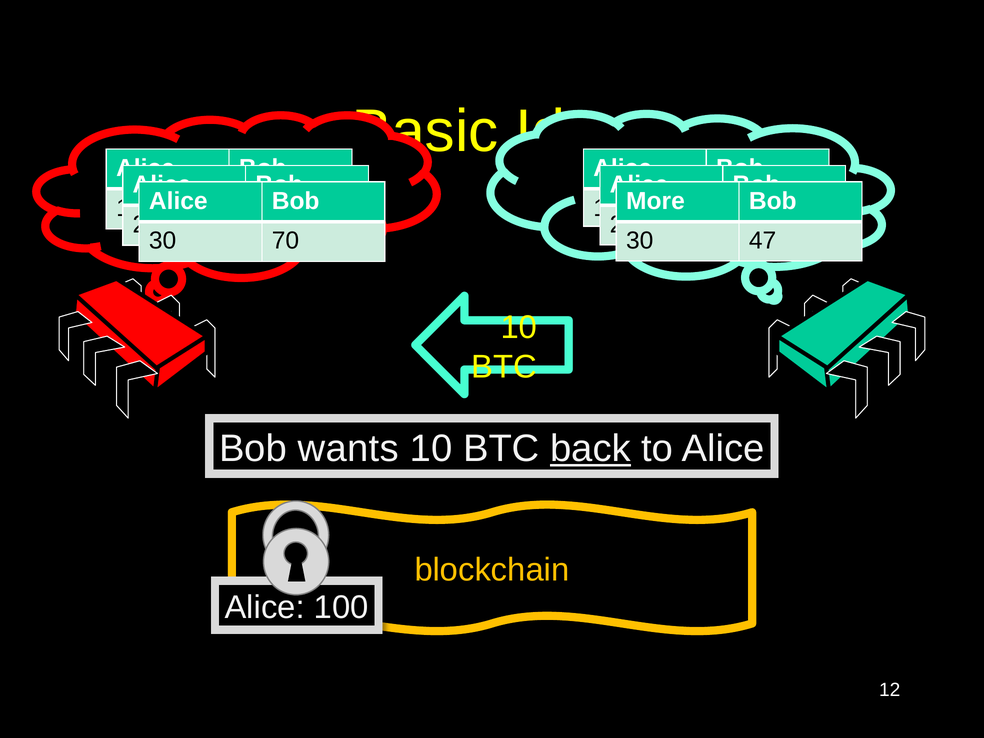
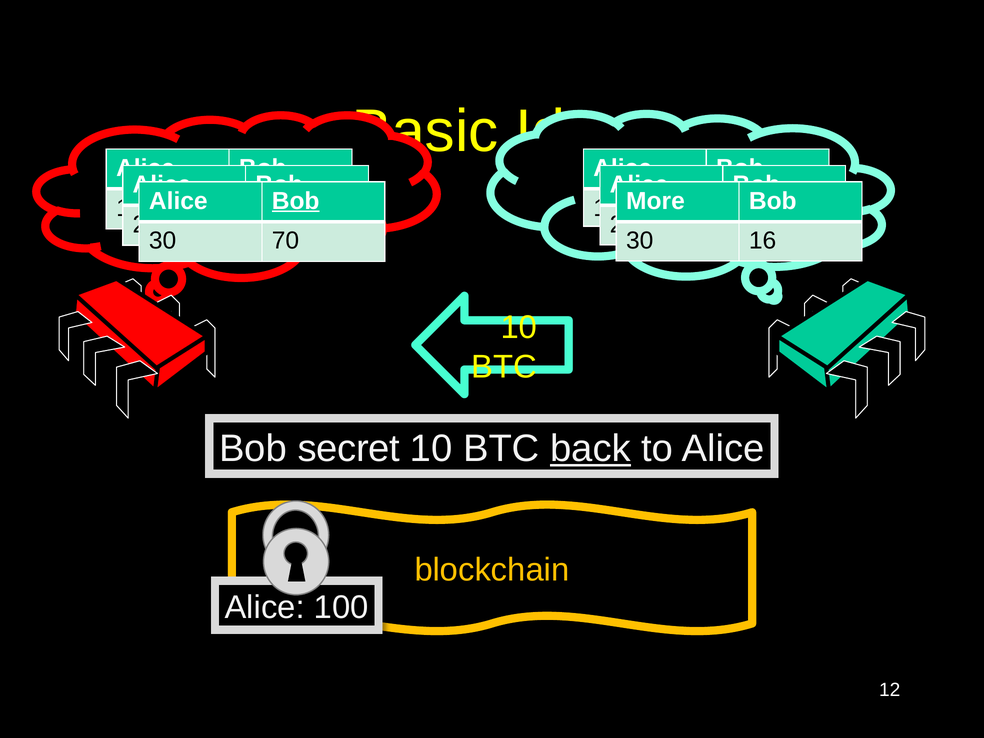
Bob underline: none -> present (296, 201)
47: 47 -> 16 (763, 241)
wants: wants -> secret (349, 449)
